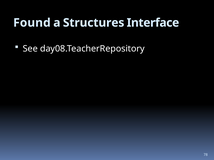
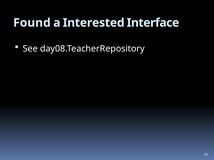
Structures: Structures -> Interested (94, 23)
